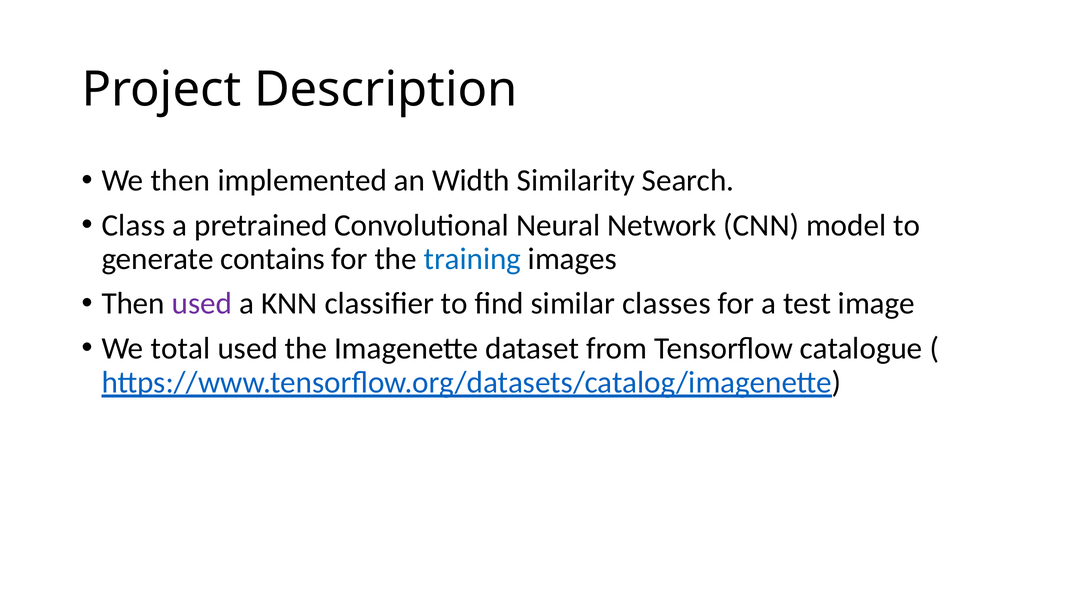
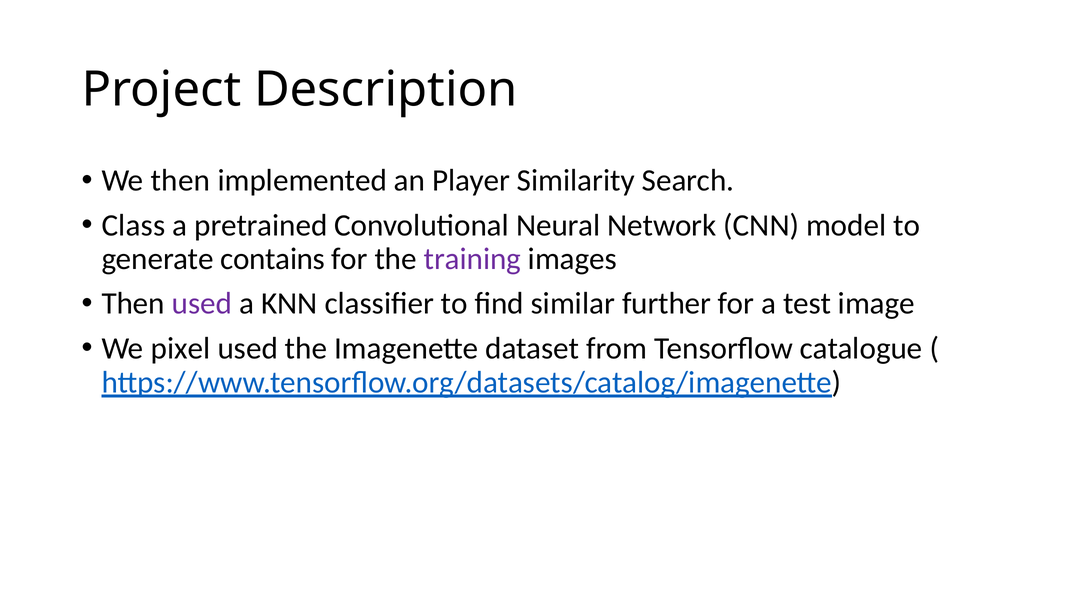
Width: Width -> Player (471, 181)
training colour: blue -> purple (472, 259)
classes: classes -> further (667, 304)
total: total -> pixel (181, 349)
